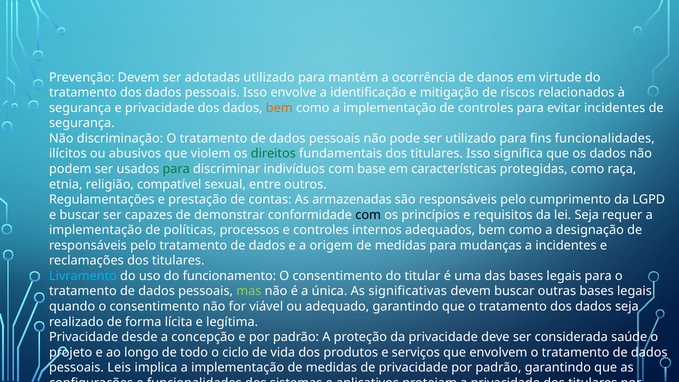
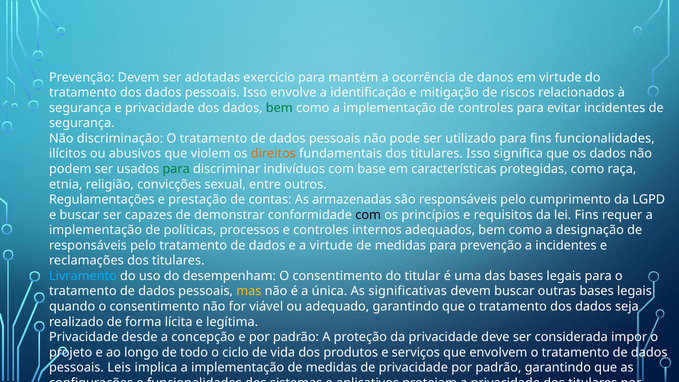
adotadas utilizado: utilizado -> exercício (269, 77)
bem colour: orange -> green (279, 108)
direitos colour: green -> orange (273, 154)
compatível: compatível -> convicções (169, 184)
lei Seja: Seja -> Fins (587, 215)
a origem: origem -> virtude (331, 245)
para mudanças: mudanças -> prevenção (491, 245)
funcionamento: funcionamento -> desempenham (229, 276)
mas colour: light green -> yellow (249, 291)
saúde: saúde -> impor (629, 337)
